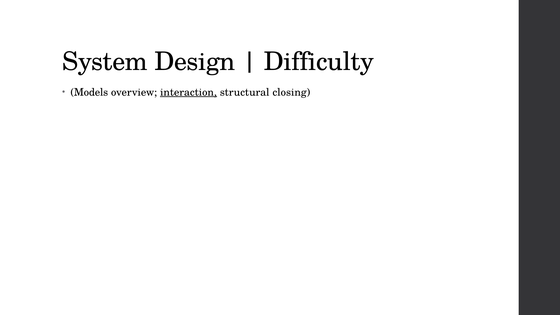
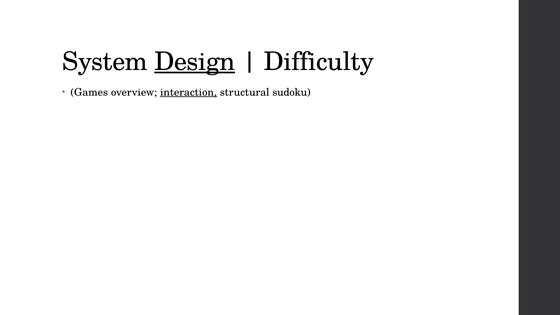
Design underline: none -> present (195, 62)
Models: Models -> Games (89, 92)
closing: closing -> sudoku (291, 92)
